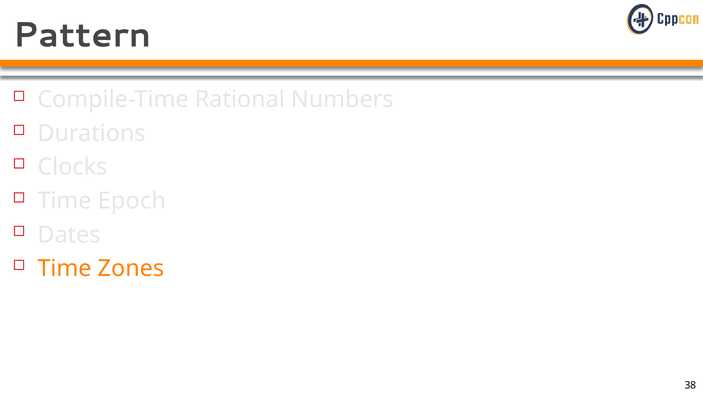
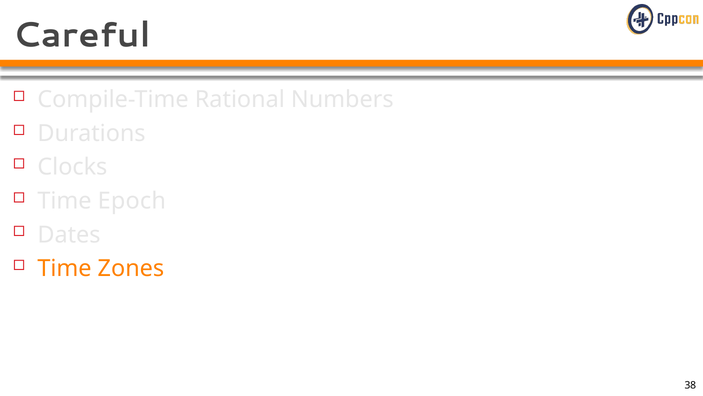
Pattern: Pattern -> Careful (82, 35)
